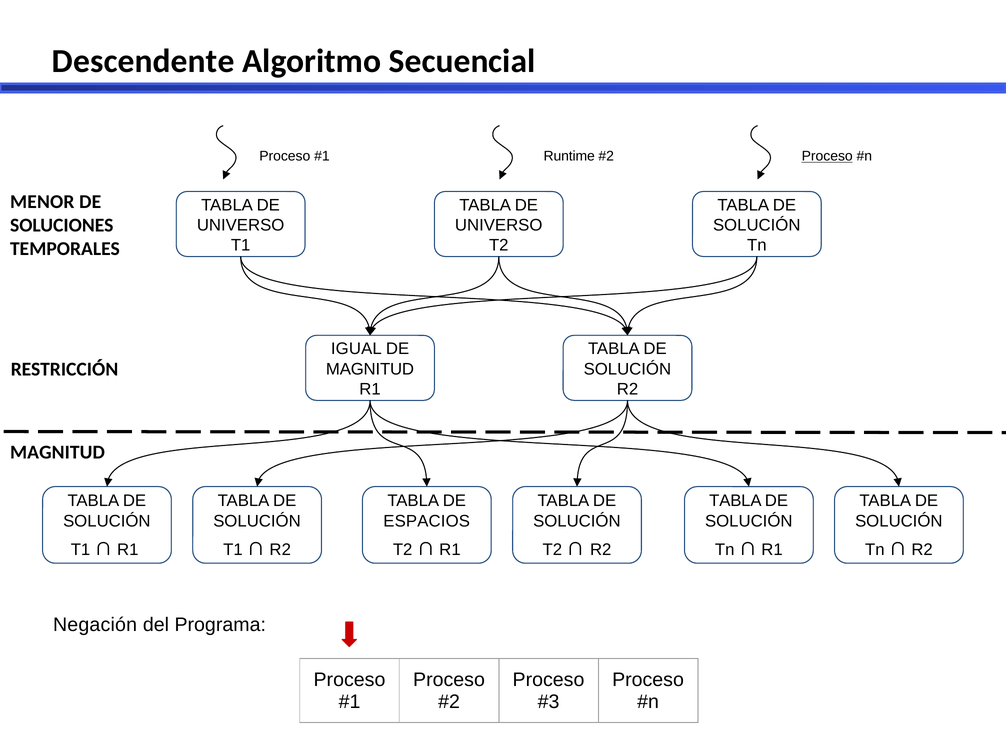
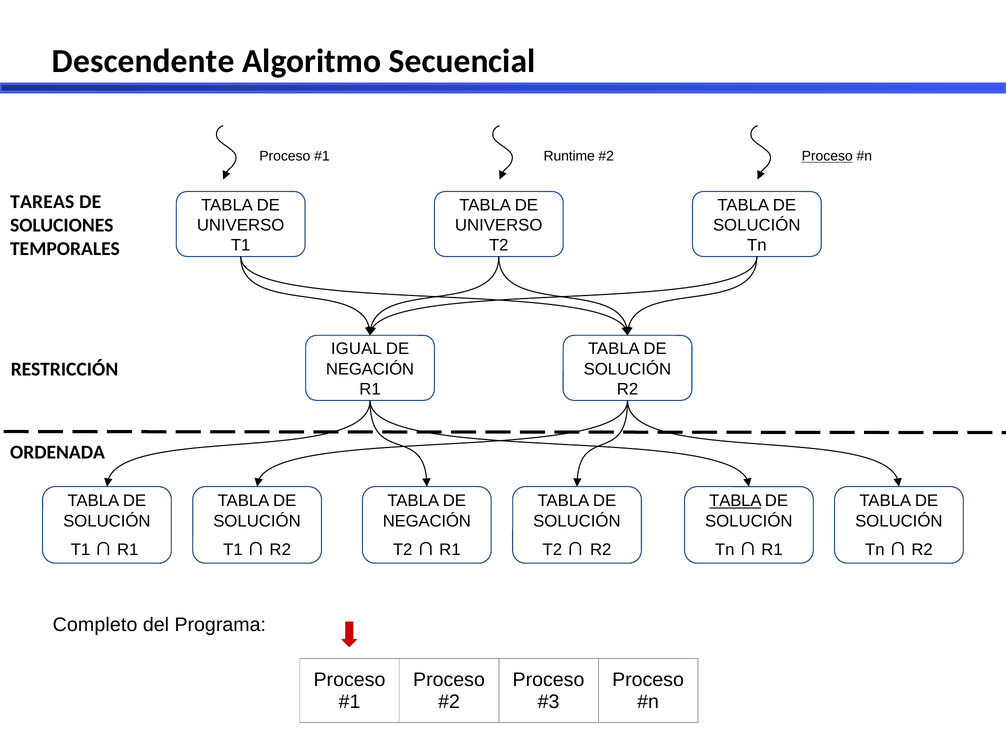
MENOR: MENOR -> TAREAS (42, 202)
MAGNITUD: MAGNITUD -> NEGACIÓN (370, 369)
MAGNITUD: MAGNITUD -> ORDENADA (58, 453)
TABLA underline: none -> present (735, 501)
ESPACIOS: ESPACIOS -> NEGACIÓN (427, 521)
Negación: Negación -> Completo (95, 625)
